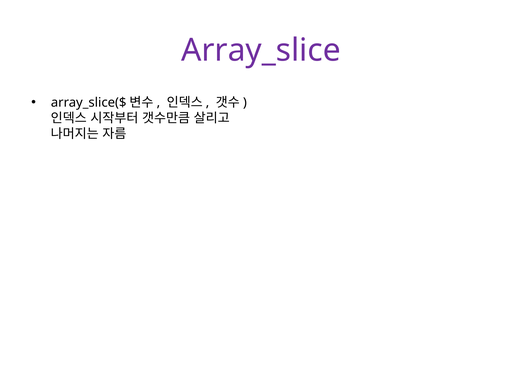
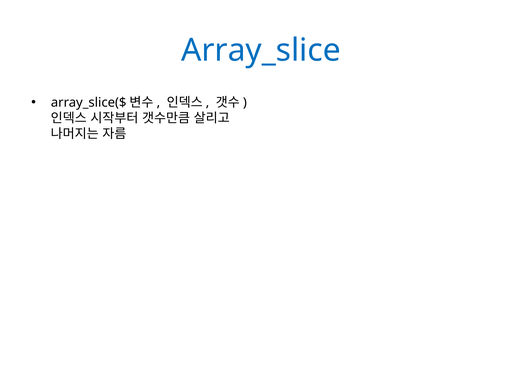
Array_slice colour: purple -> blue (261, 51)
